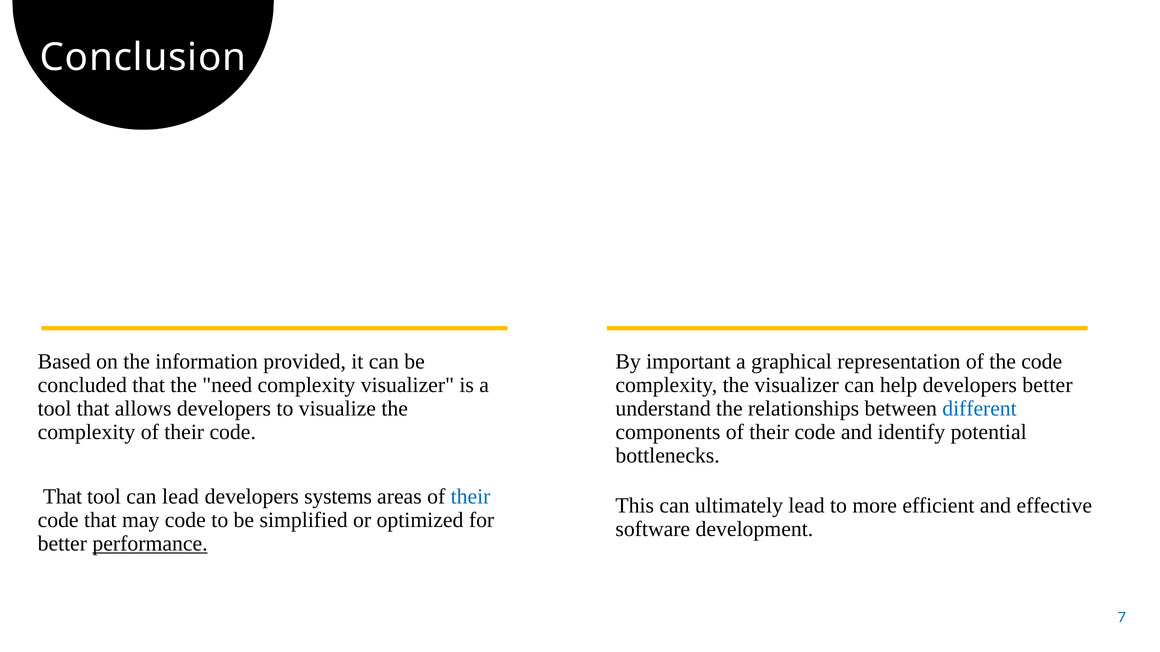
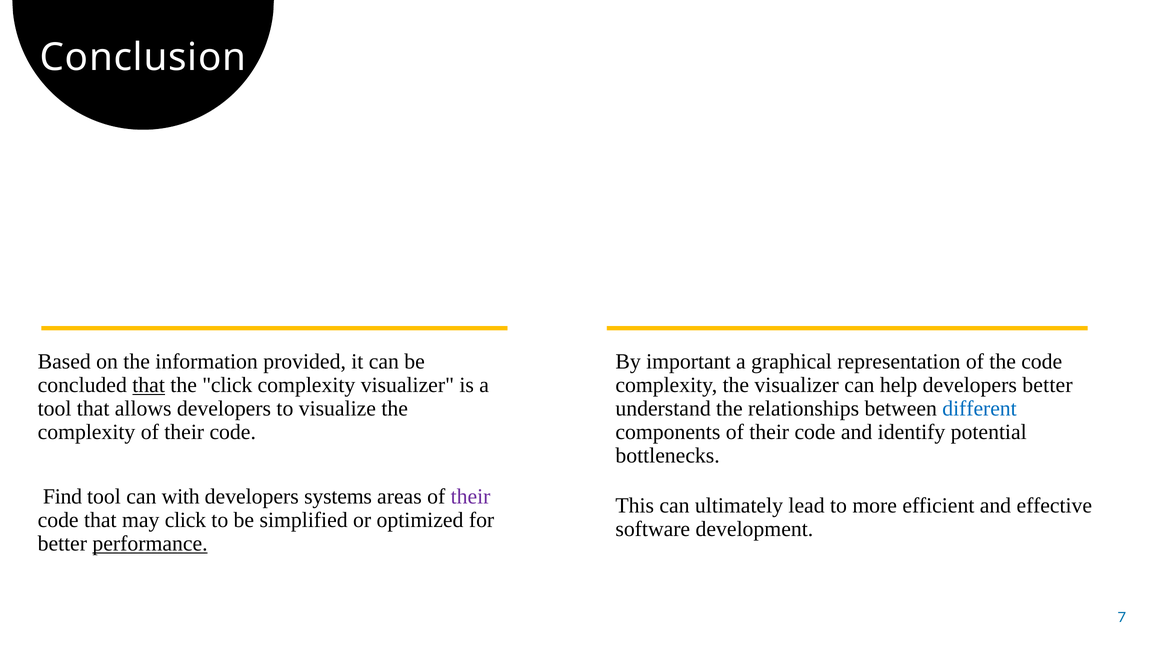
that underline: none -> present (149, 386)
the need: need -> click (227, 386)
That: That -> Find (62, 497)
can lead: lead -> with (181, 497)
their colour: blue -> purple (471, 497)
may code: code -> click (185, 521)
